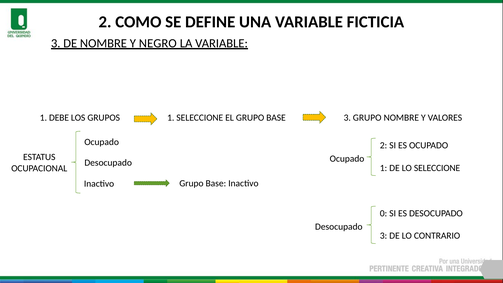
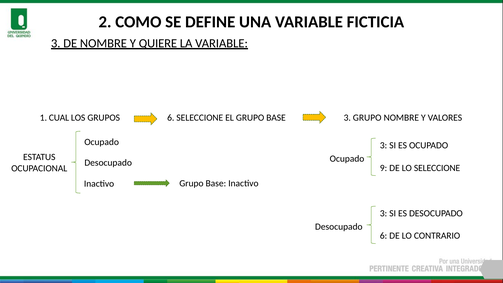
NEGRO: NEGRO -> QUIERE (158, 43)
DEBE: DEBE -> CUAL (59, 118)
GRUPOS 1: 1 -> 6 (171, 118)
2: 2 -> 3 (384, 145)
1: 1 -> 9 (384, 168)
0: 0 -> 3 (384, 213)
3: 3 -> 6 (384, 236)
